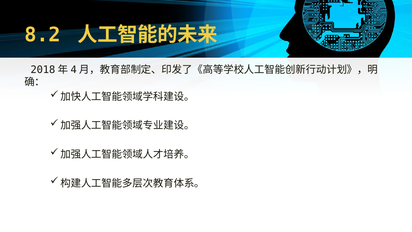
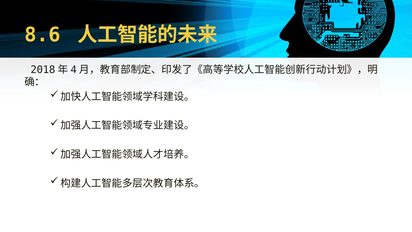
8.2: 8.2 -> 8.6 (42, 35)
